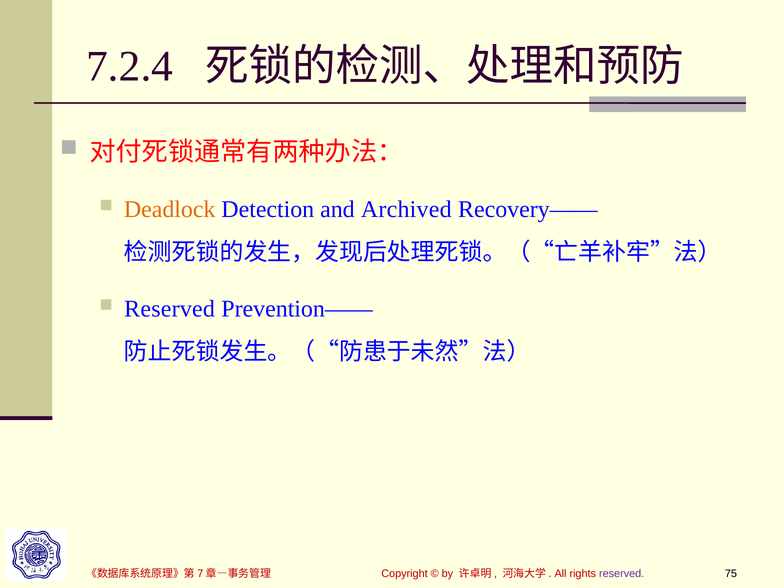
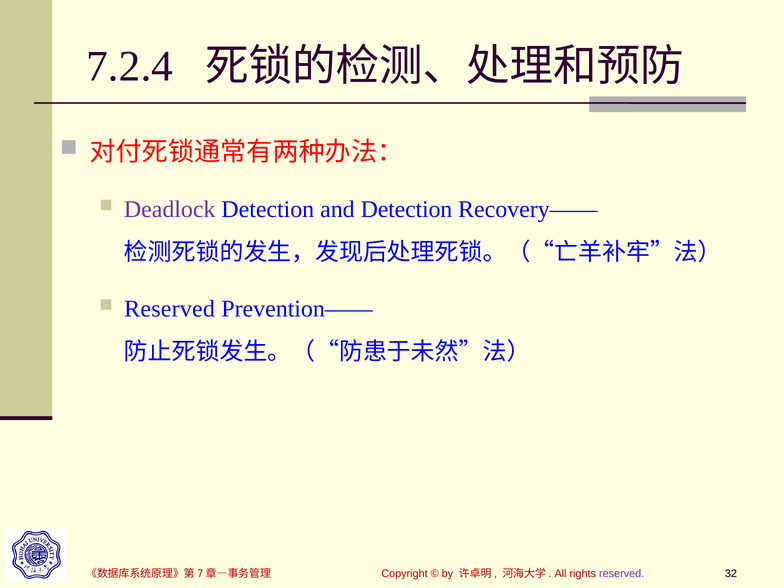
Deadlock colour: orange -> purple (170, 209)
and Archived: Archived -> Detection (406, 209)
75: 75 -> 32 (731, 574)
